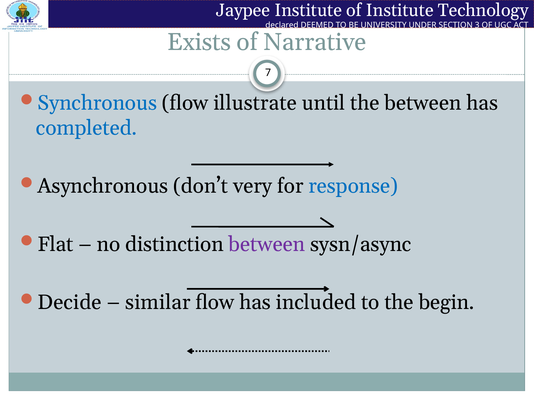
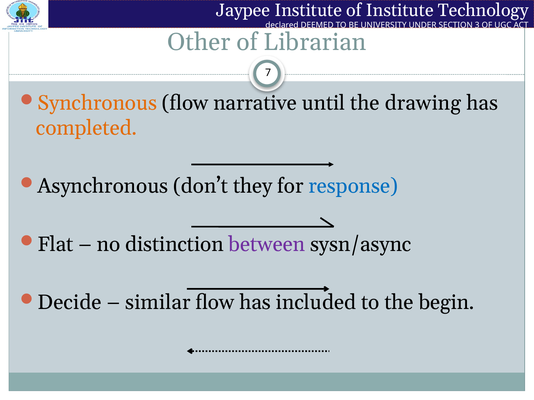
Exists: Exists -> Other (199, 42)
Narrative: Narrative -> Librarian (315, 42)
Synchronous colour: blue -> orange (97, 103)
illustrate: illustrate -> narrative (255, 103)
the between: between -> drawing (423, 103)
completed colour: blue -> orange (87, 128)
very: very -> they (253, 186)
